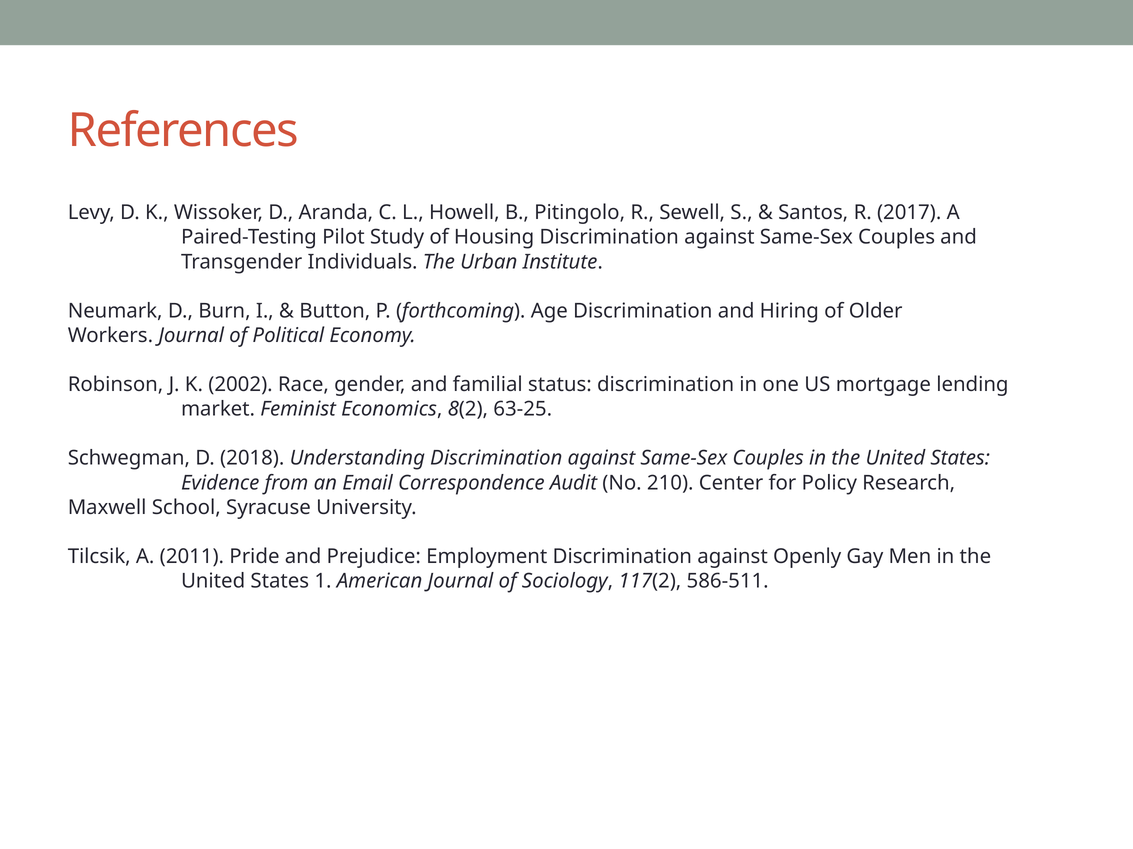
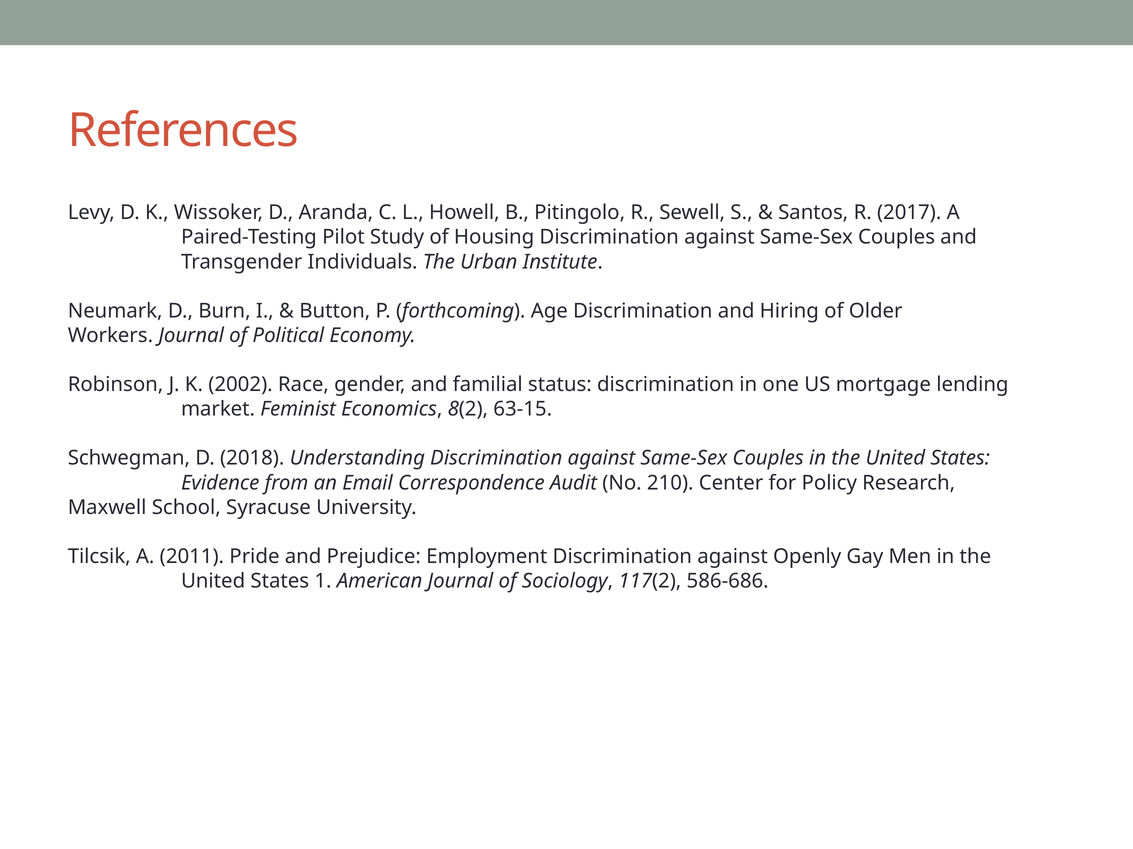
63-25: 63-25 -> 63-15 (523, 409)
586-511: 586-511 -> 586-686 (728, 582)
